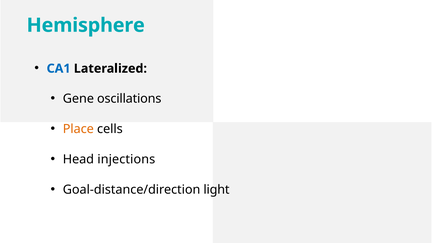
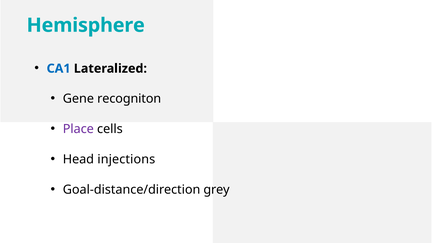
oscillations: oscillations -> recogniton (129, 99)
Place colour: orange -> purple (78, 129)
light: light -> grey (216, 190)
